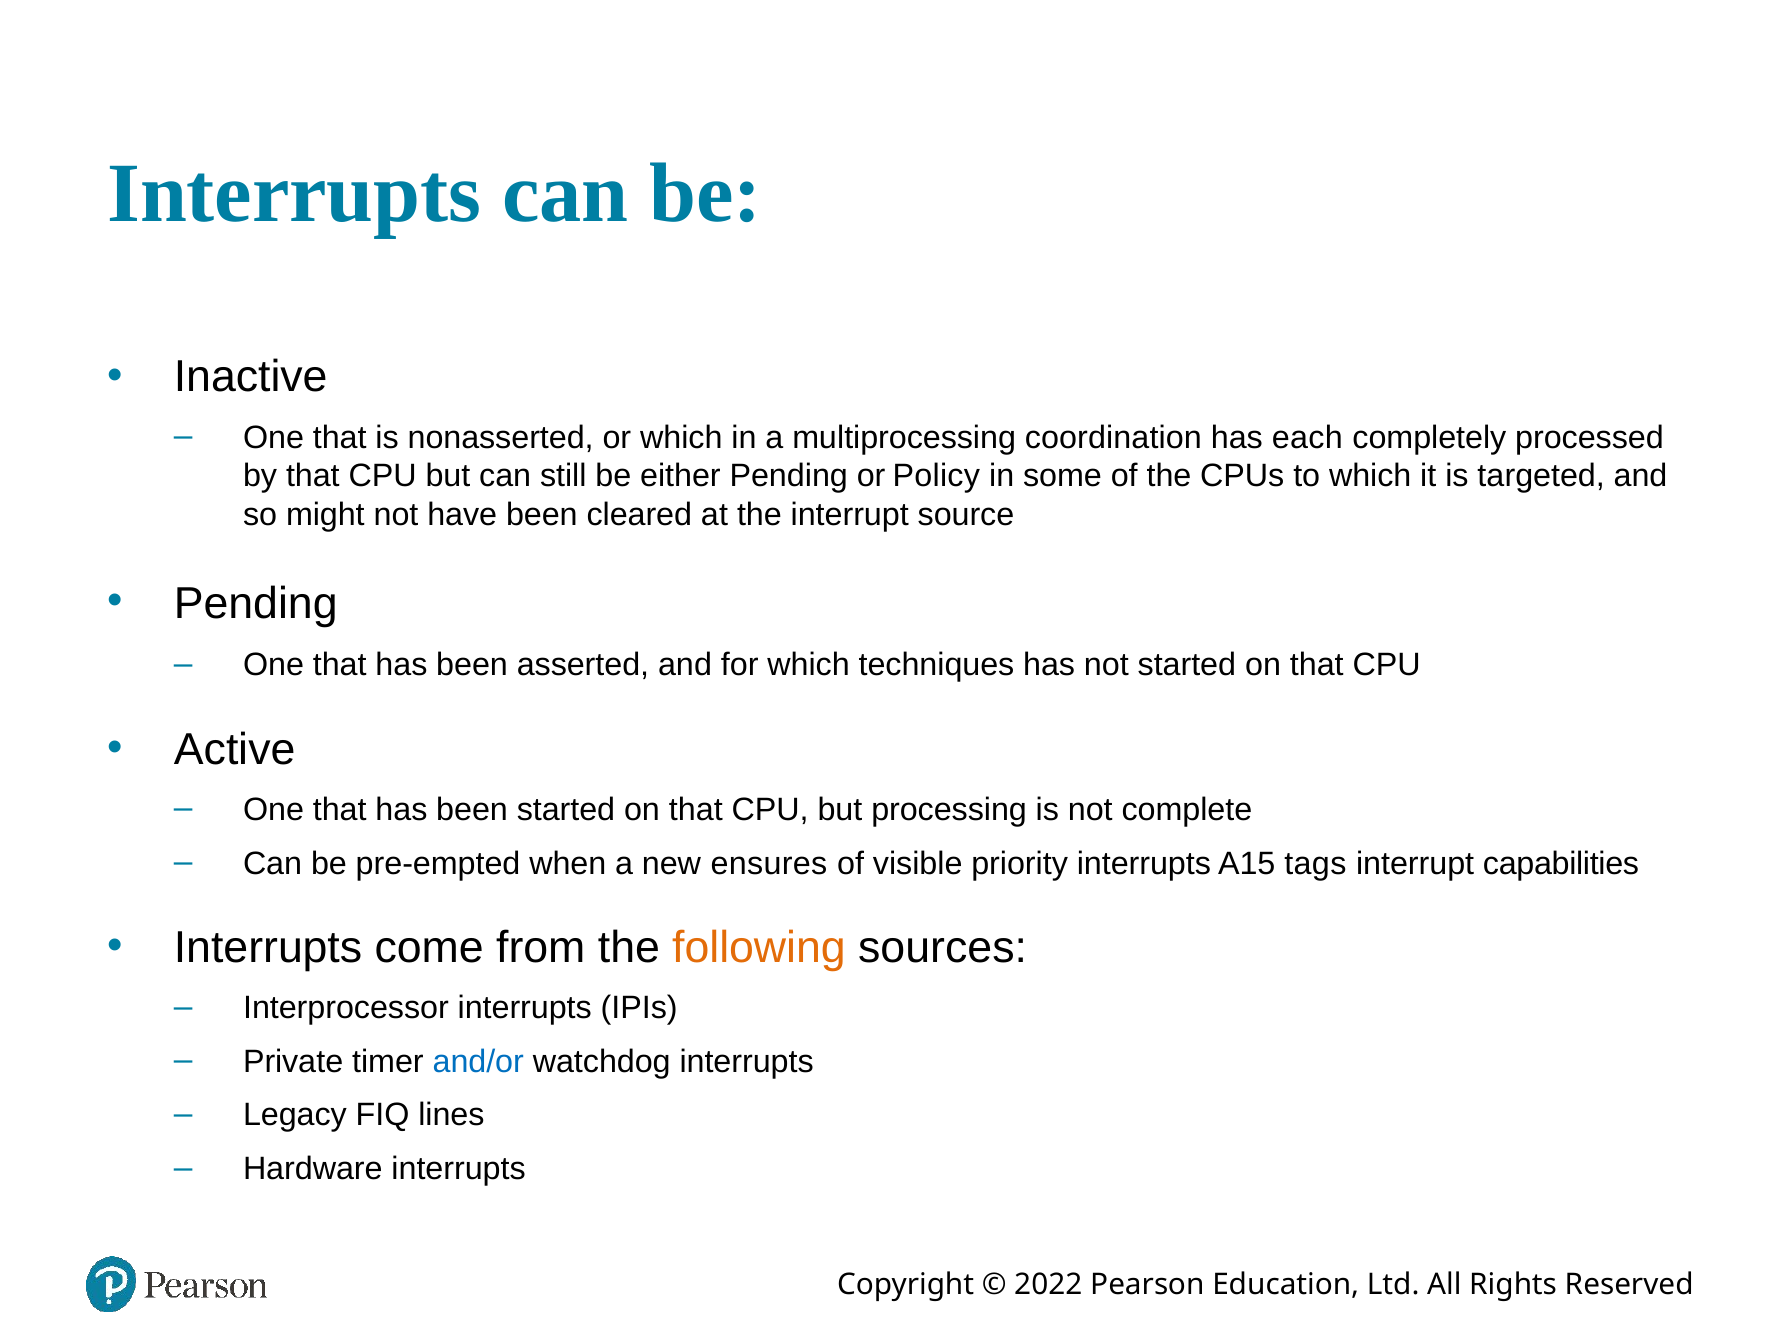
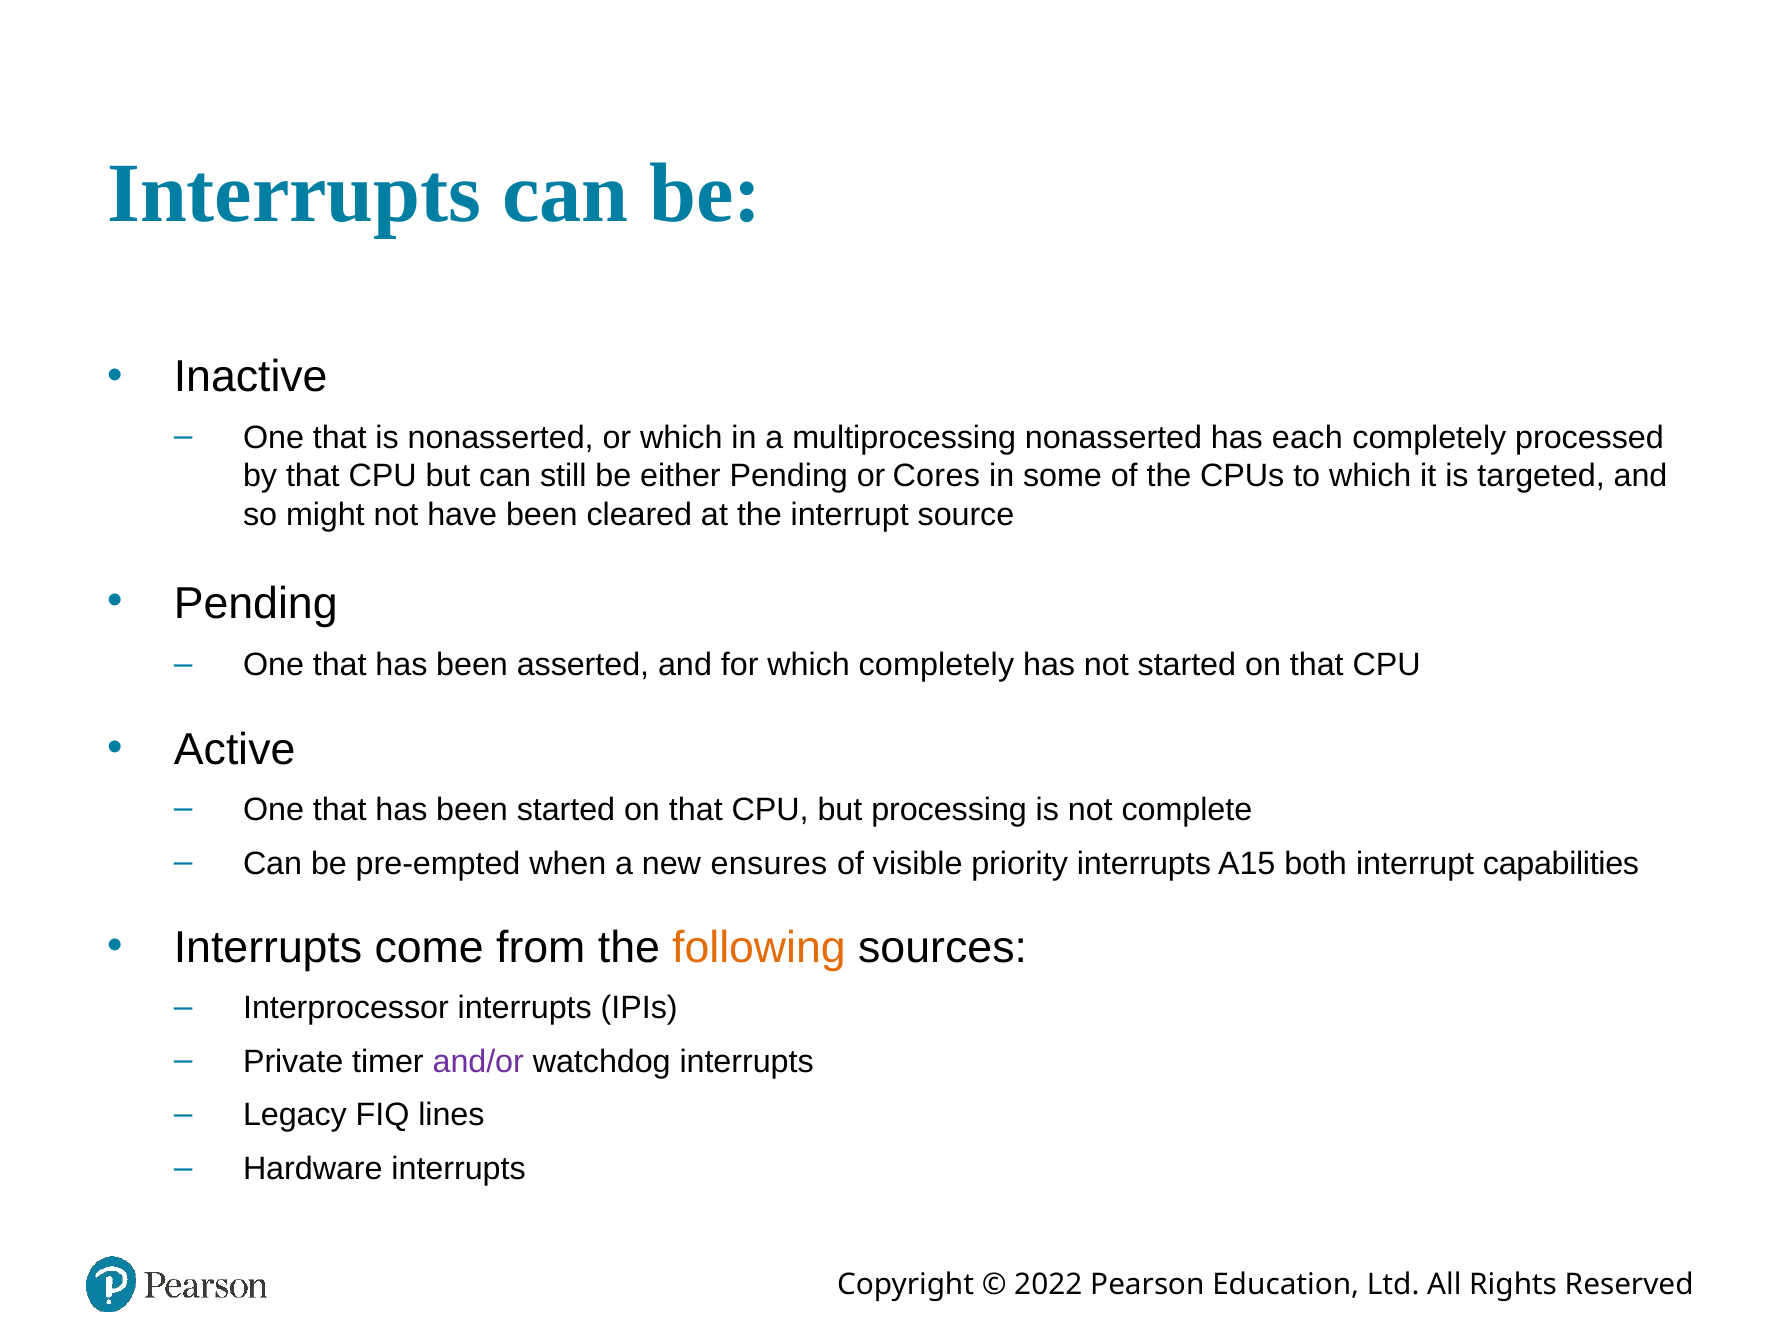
multiprocessing coordination: coordination -> nonasserted (1113, 437)
Policy: Policy -> Cores (936, 476)
which techniques: techniques -> completely (936, 665)
tags: tags -> both (1316, 864)
and/or colour: blue -> purple (478, 1062)
